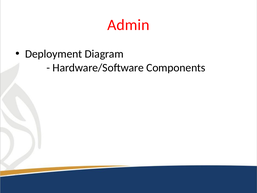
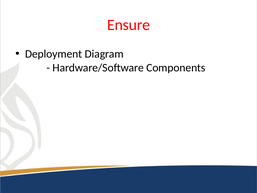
Admin: Admin -> Ensure (129, 25)
